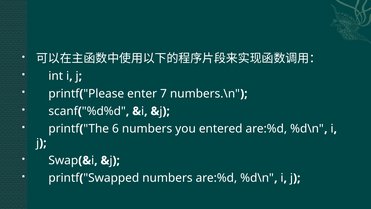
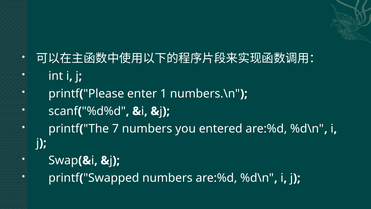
7: 7 -> 1 (163, 93)
6: 6 -> 7 (115, 129)
